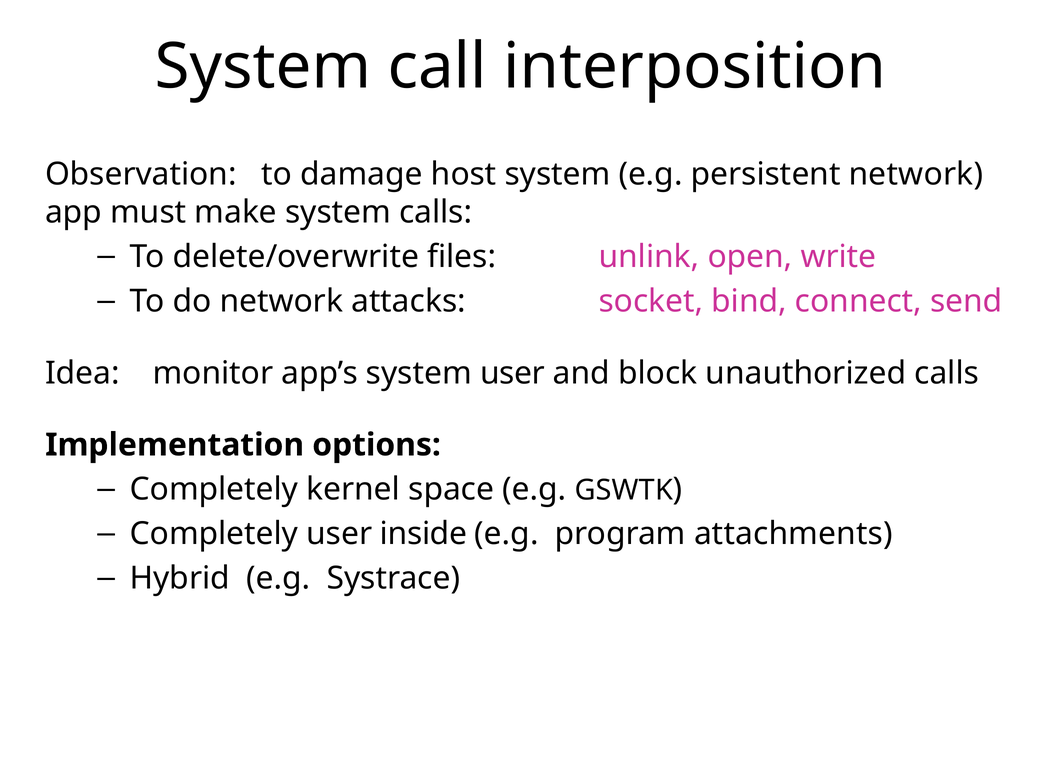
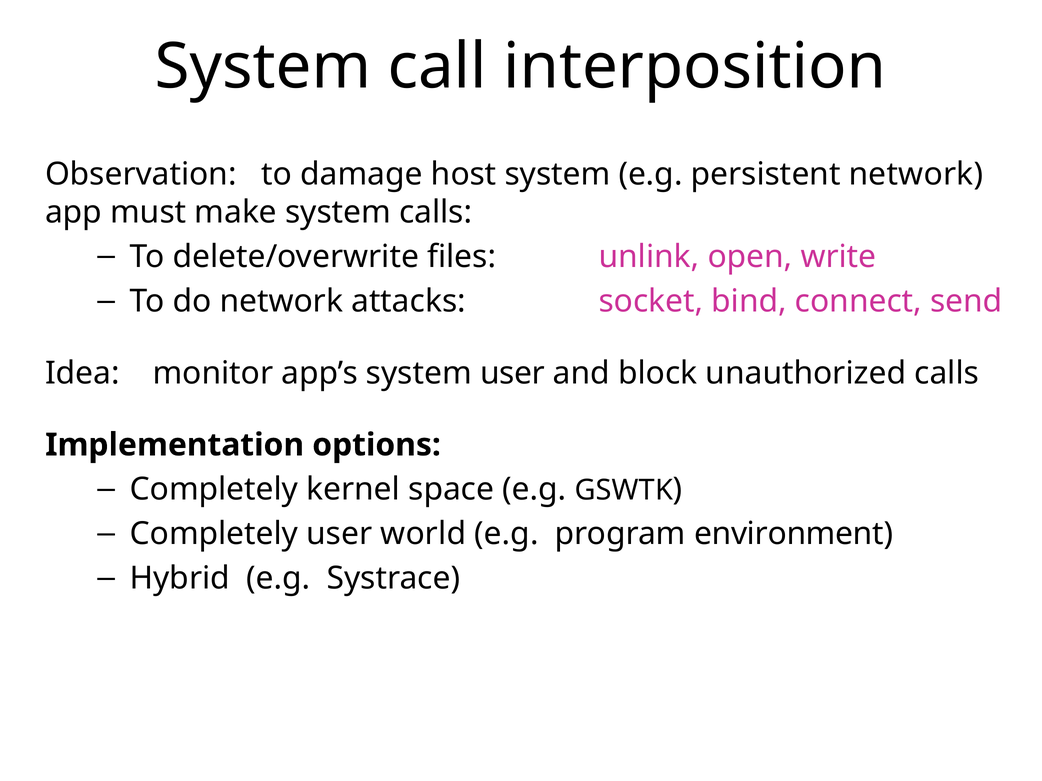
inside: inside -> world (423, 534)
attachments: attachments -> environment (794, 534)
